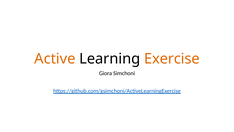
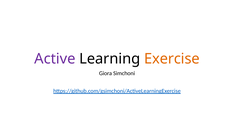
Active colour: orange -> purple (55, 58)
